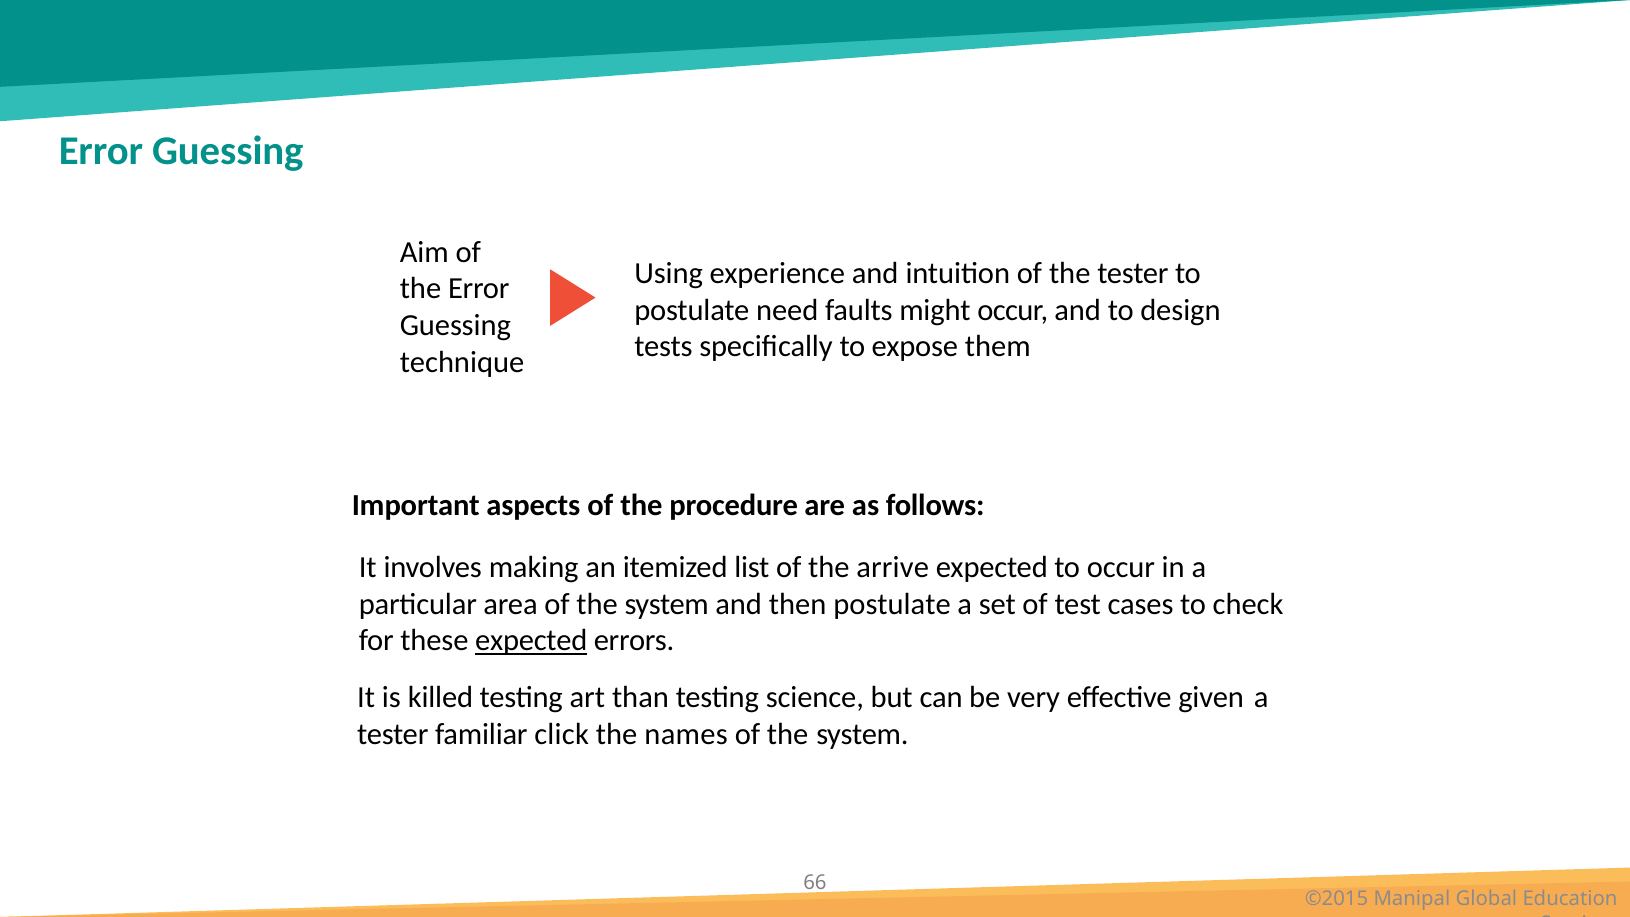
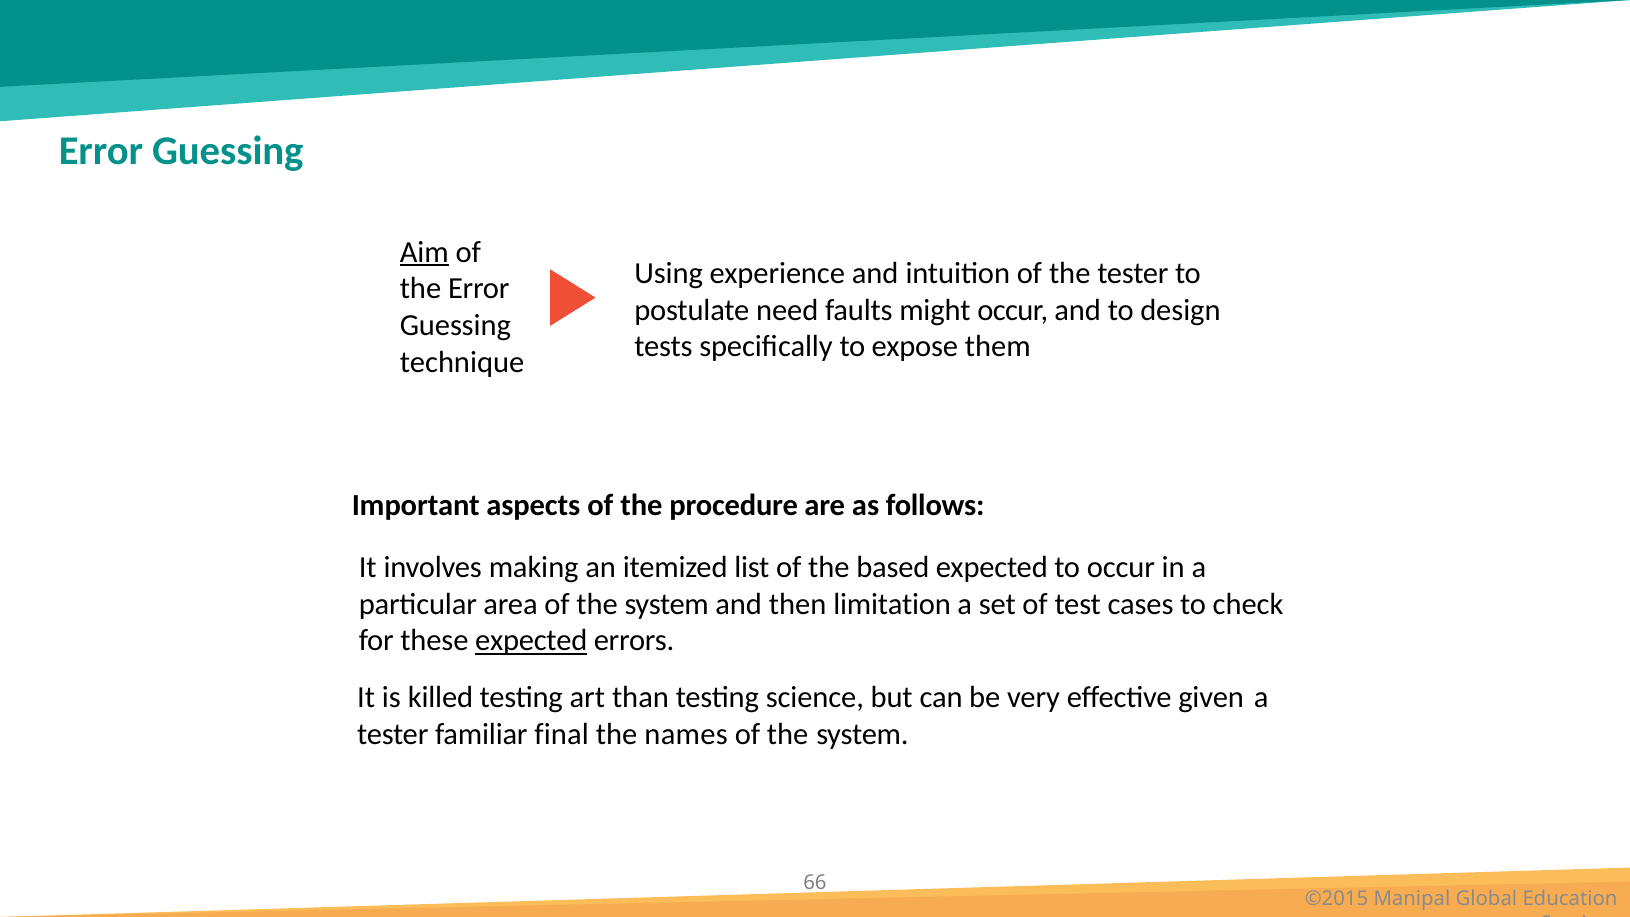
Aim underline: none -> present (424, 252)
arrive: arrive -> based (893, 567)
then postulate: postulate -> limitation (892, 604)
click: click -> final (562, 734)
